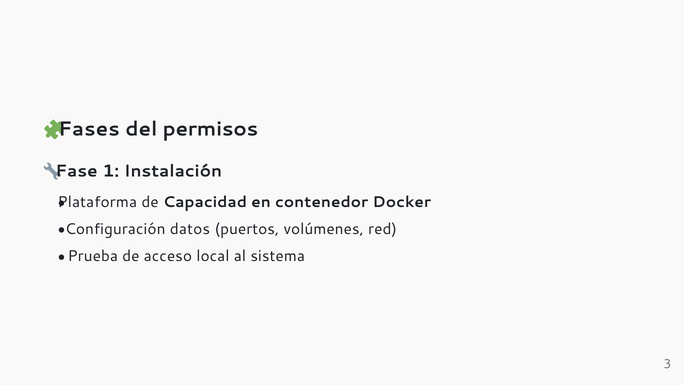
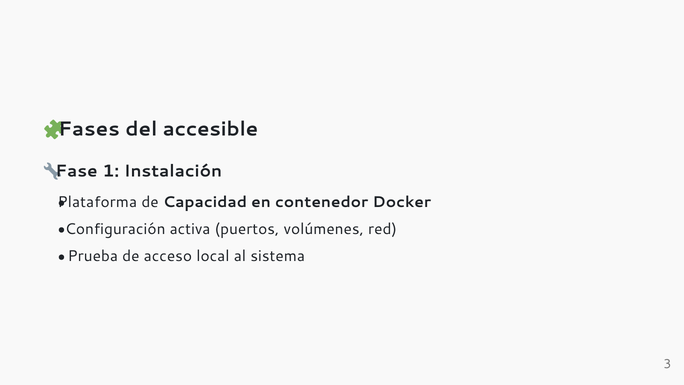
permisos: permisos -> accesible (210, 129)
datos: datos -> activa (190, 229)
